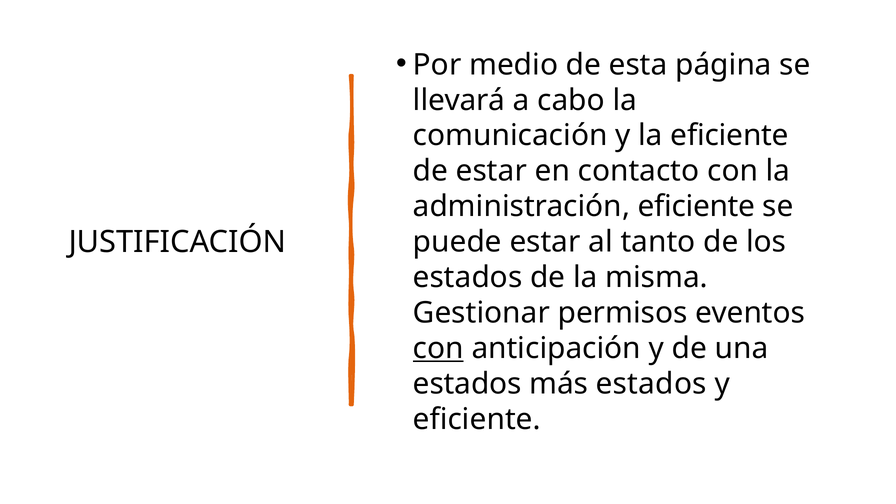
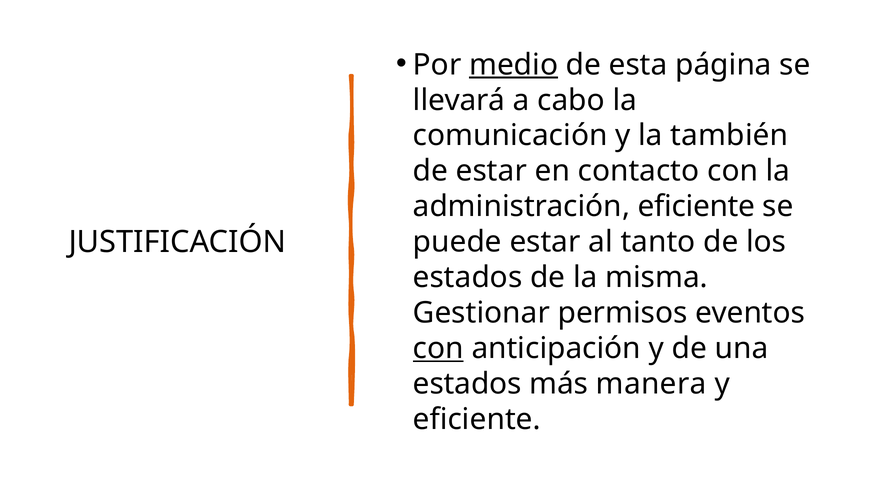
medio underline: none -> present (514, 65)
la eficiente: eficiente -> también (729, 136)
más estados: estados -> manera (651, 384)
